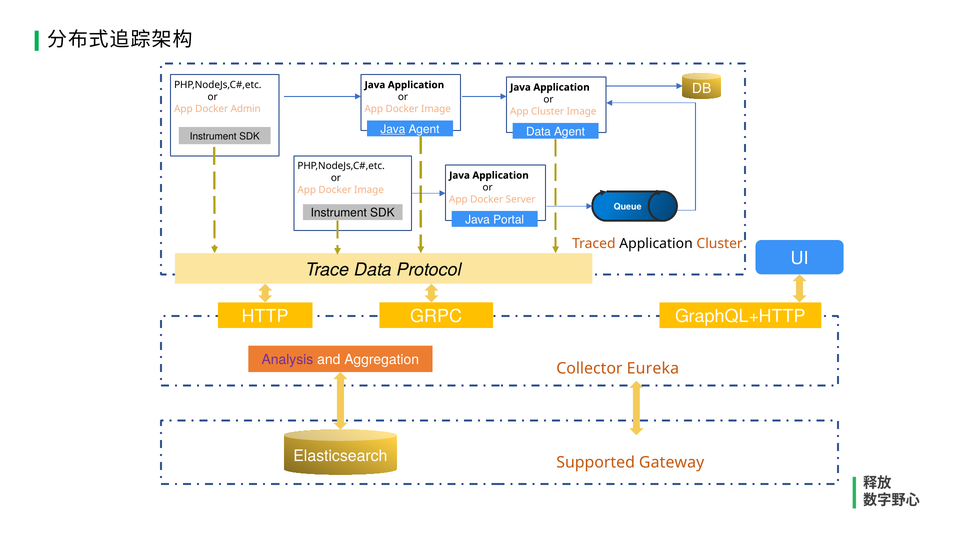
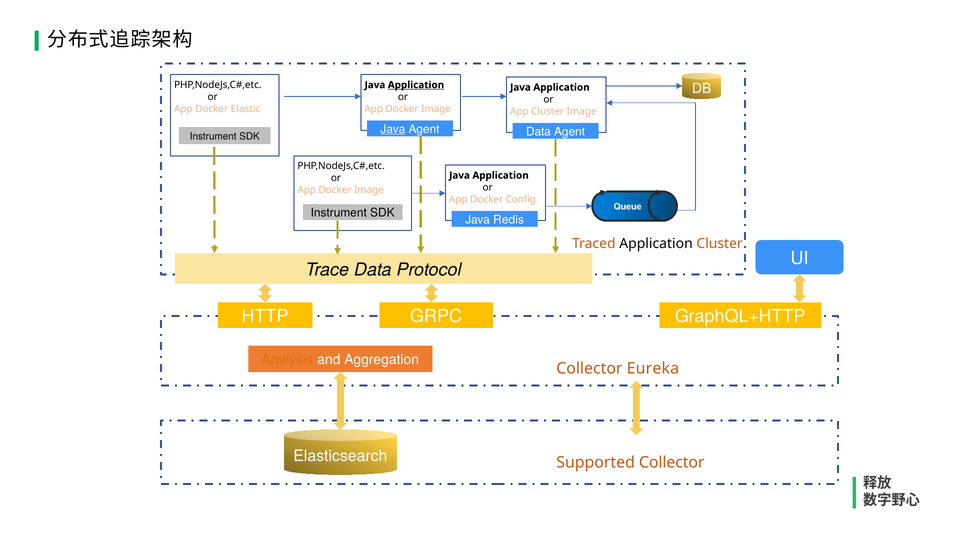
Application underline: none -> present (416, 85)
Admin: Admin -> Elastic (246, 109)
Server: Server -> Config (521, 199)
Portal: Portal -> Redis (509, 220)
Analysis colour: purple -> orange (287, 360)
Supported Gateway: Gateway -> Collector (672, 463)
